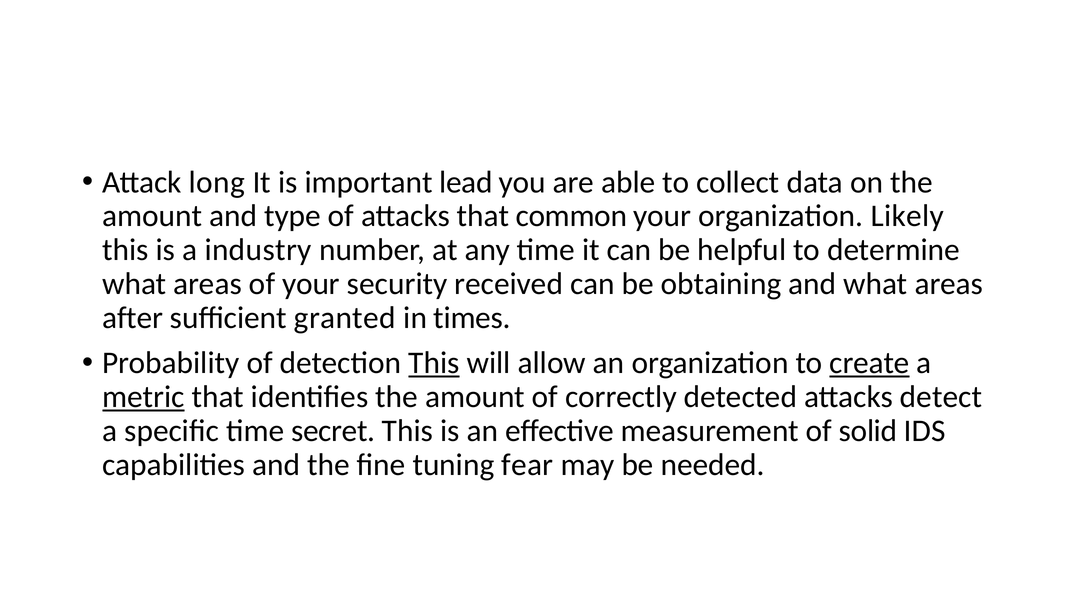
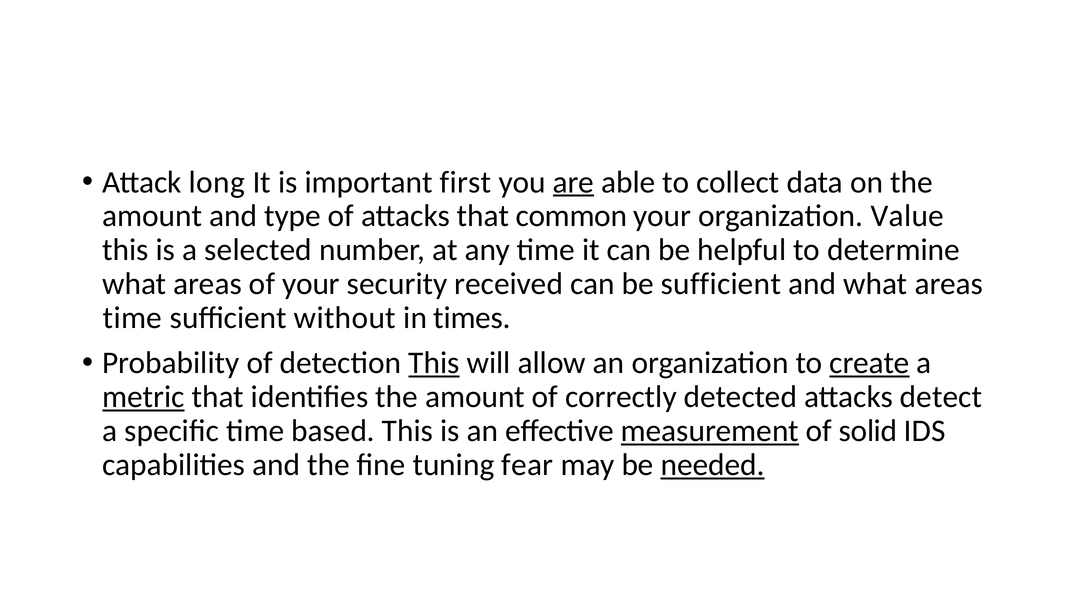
lead: lead -> first (466, 182)
are underline: none -> present (573, 182)
Likely: Likely -> Value (907, 216)
industry: industry -> selected (258, 250)
be obtaining: obtaining -> sufficient (721, 284)
after: after -> time (132, 318)
granted: granted -> without (345, 318)
secret: secret -> based (333, 431)
measurement underline: none -> present (710, 431)
needed underline: none -> present (713, 465)
